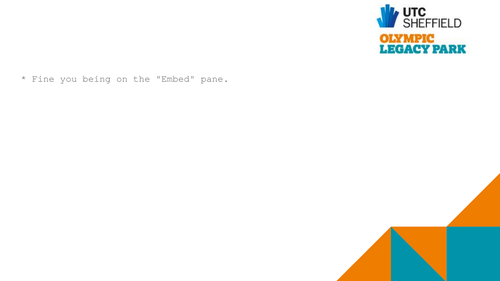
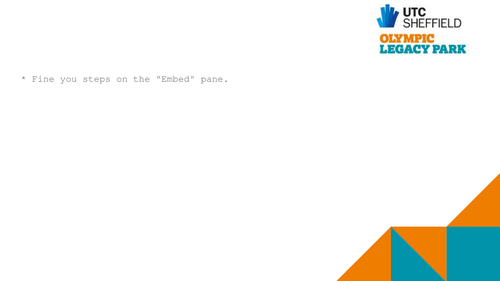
being: being -> steps (97, 79)
